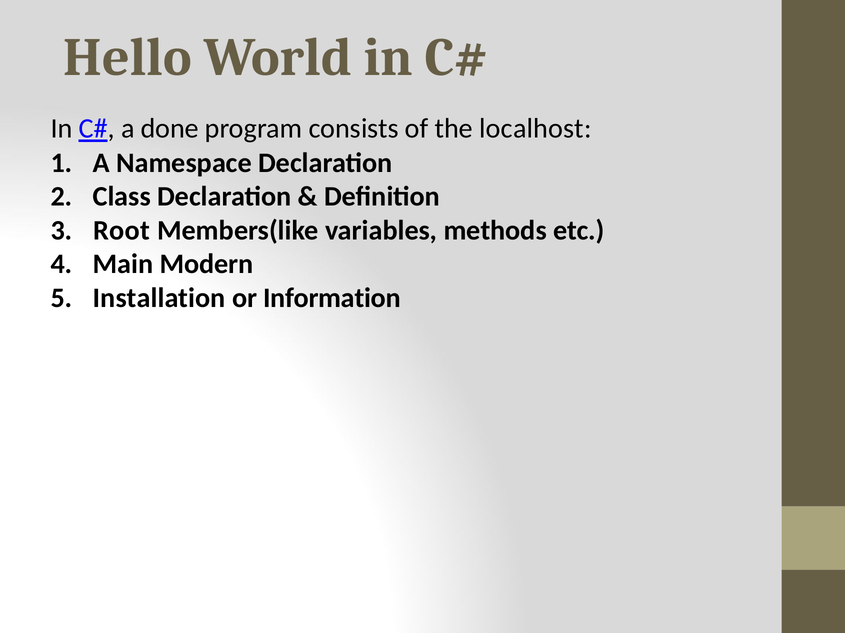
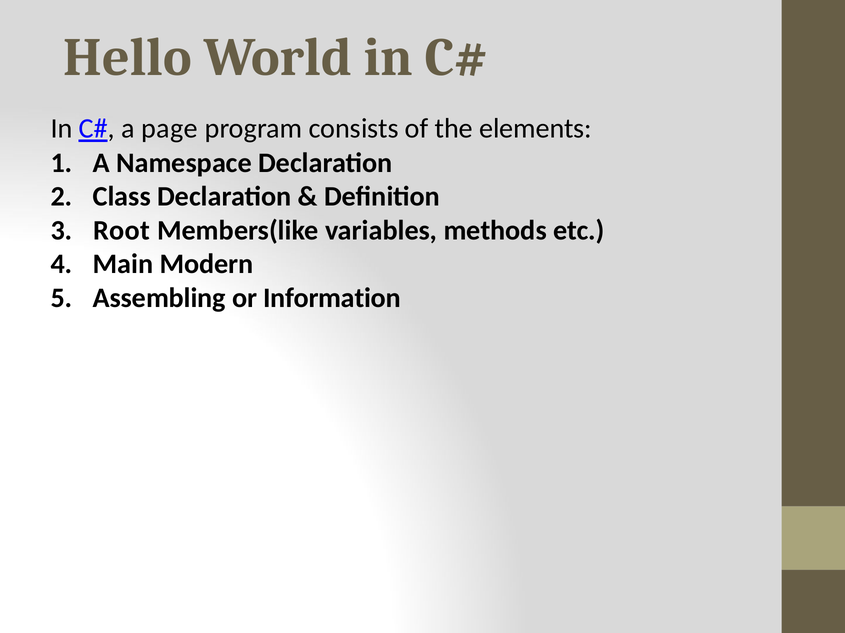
done: done -> page (170, 129)
localhost: localhost -> elements (536, 129)
Installation: Installation -> Assembling (159, 298)
